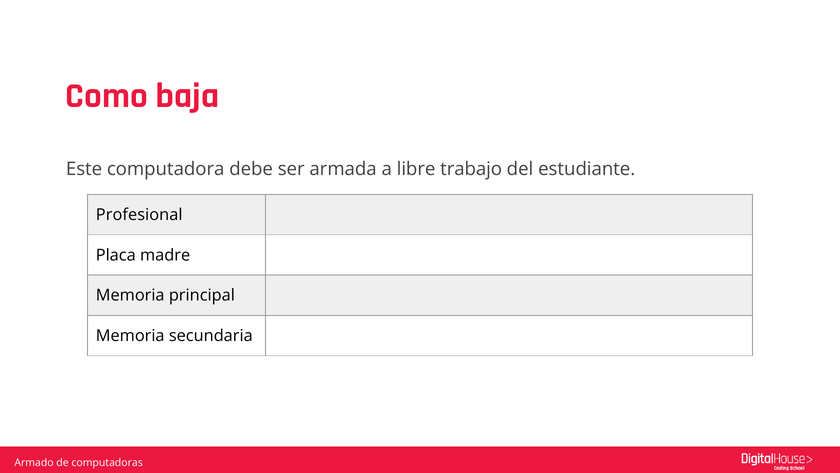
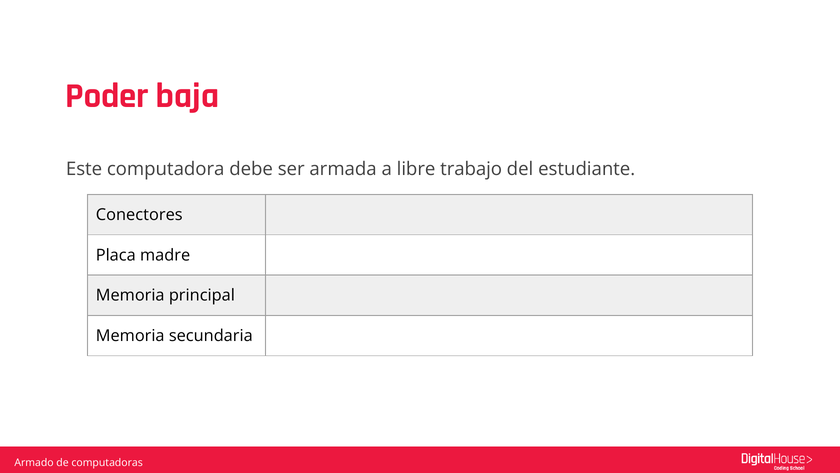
Como: Como -> Poder (107, 95)
Profesional: Profesional -> Conectores (139, 215)
